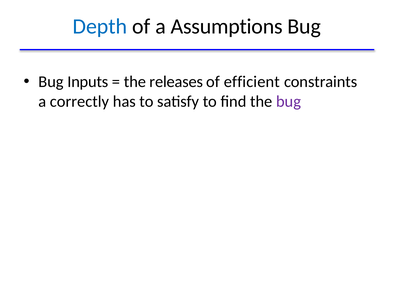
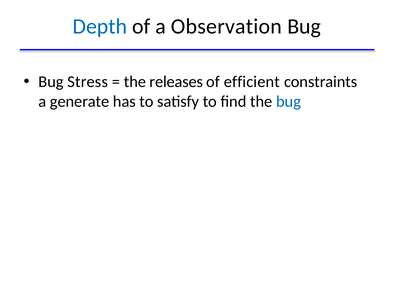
Assumptions: Assumptions -> Observation (226, 27)
Inputs: Inputs -> Stress (88, 82)
correctly: correctly -> generate (80, 102)
bug colour: purple -> blue (289, 102)
